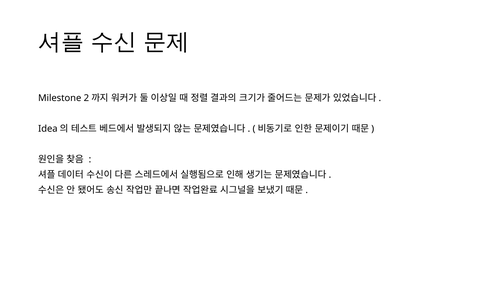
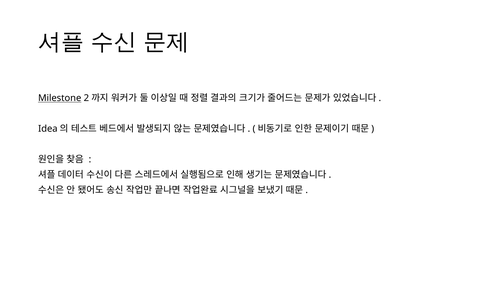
Milestone underline: none -> present (60, 98)
